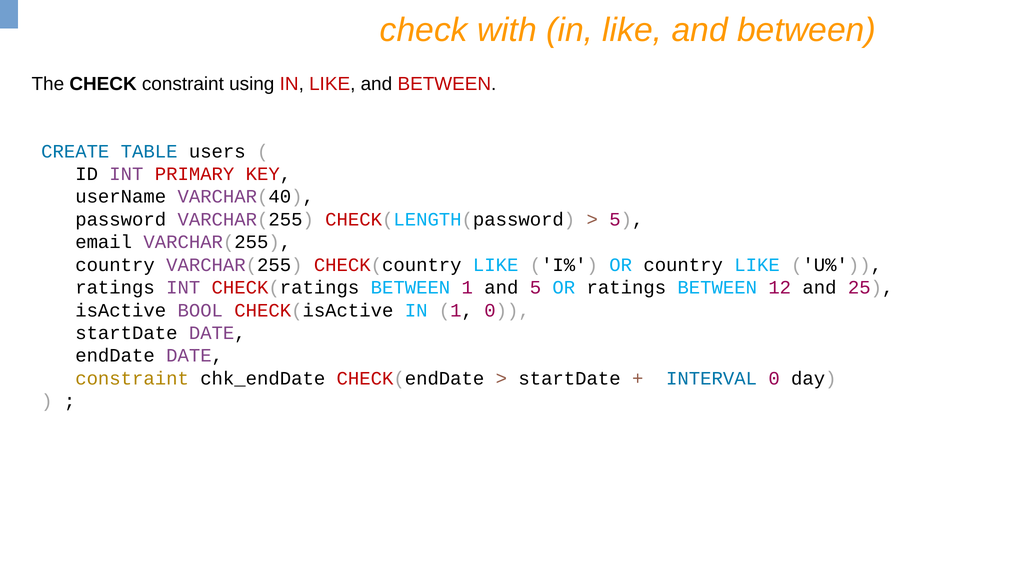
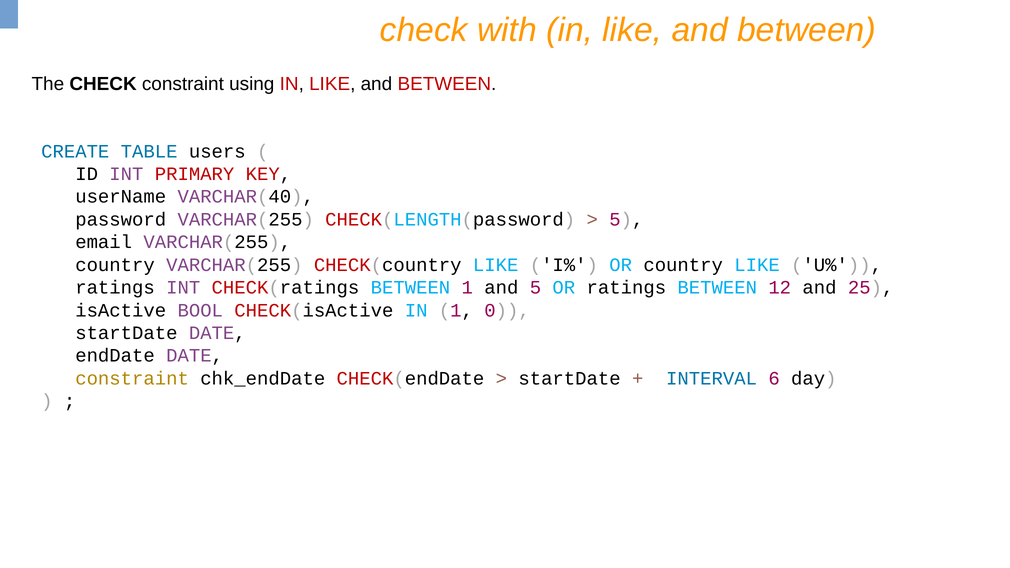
INTERVAL 0: 0 -> 6 (774, 379)
